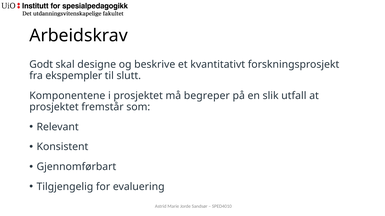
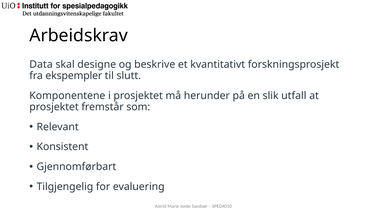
Godt: Godt -> Data (41, 65)
begreper: begreper -> herunder (207, 96)
